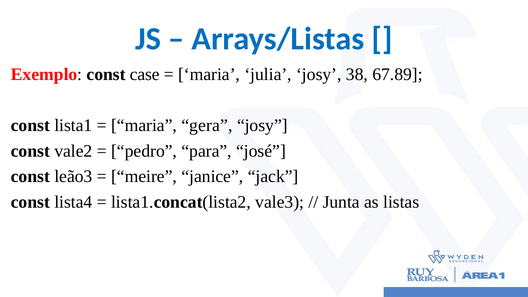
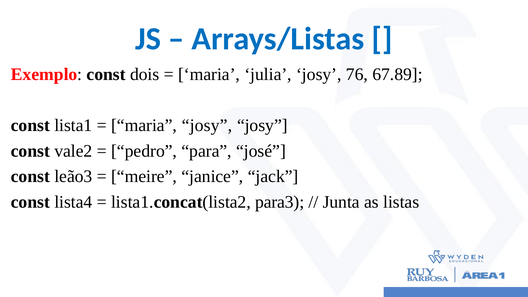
case: case -> dois (145, 74)
38: 38 -> 76 (357, 74)
maria gera: gera -> josy (207, 125)
vale3: vale3 -> para3 (280, 202)
